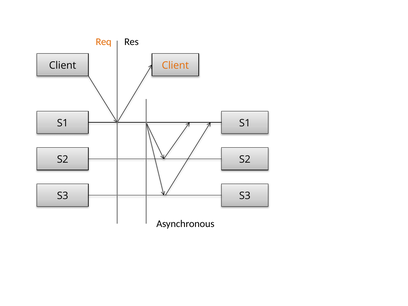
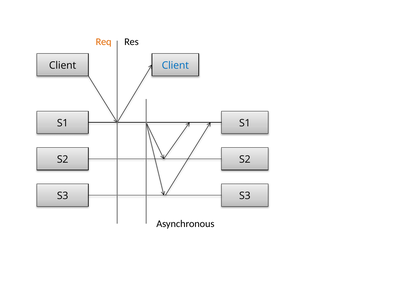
Client colour: orange -> blue (175, 65)
